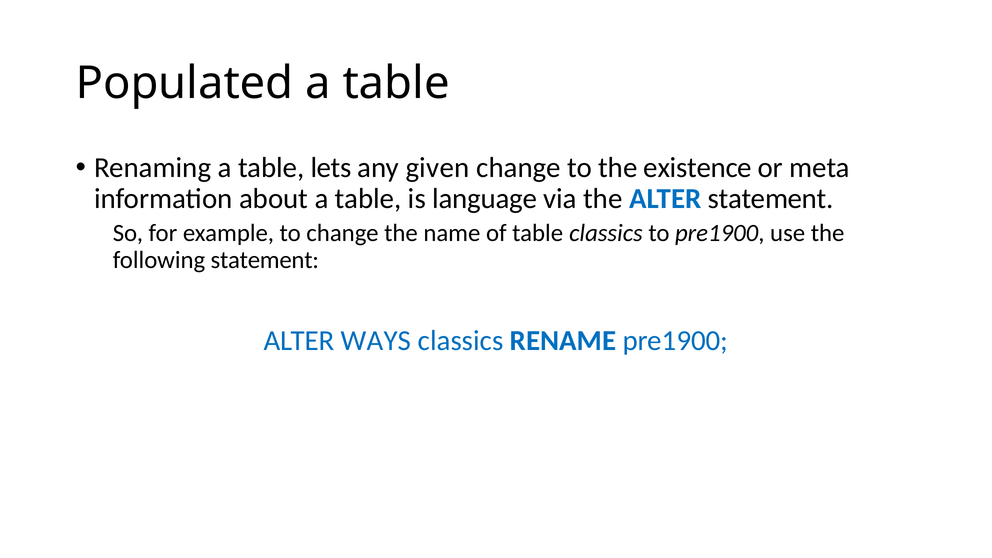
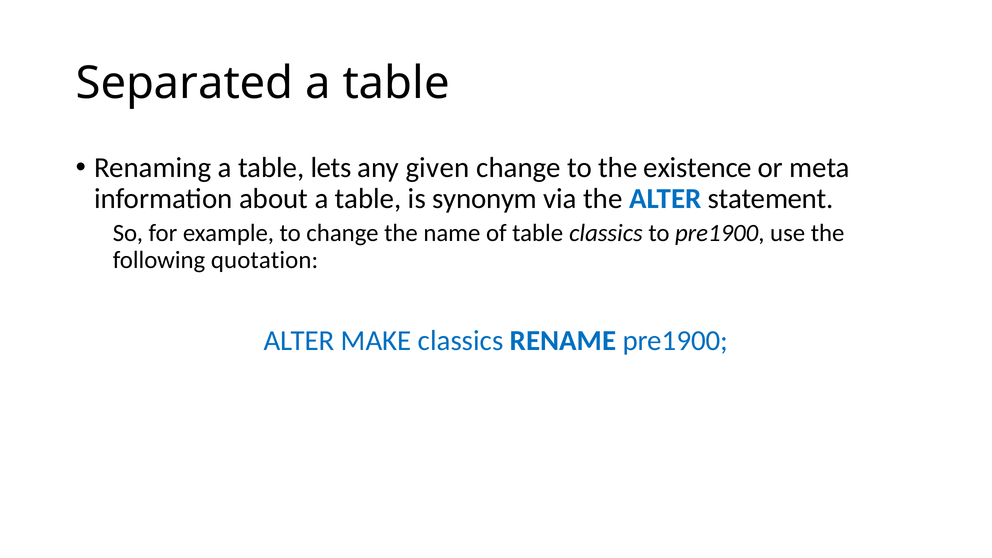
Populated: Populated -> Separated (185, 83)
language: language -> synonym (485, 199)
following statement: statement -> quotation (265, 260)
WAYS: WAYS -> MAKE (376, 341)
